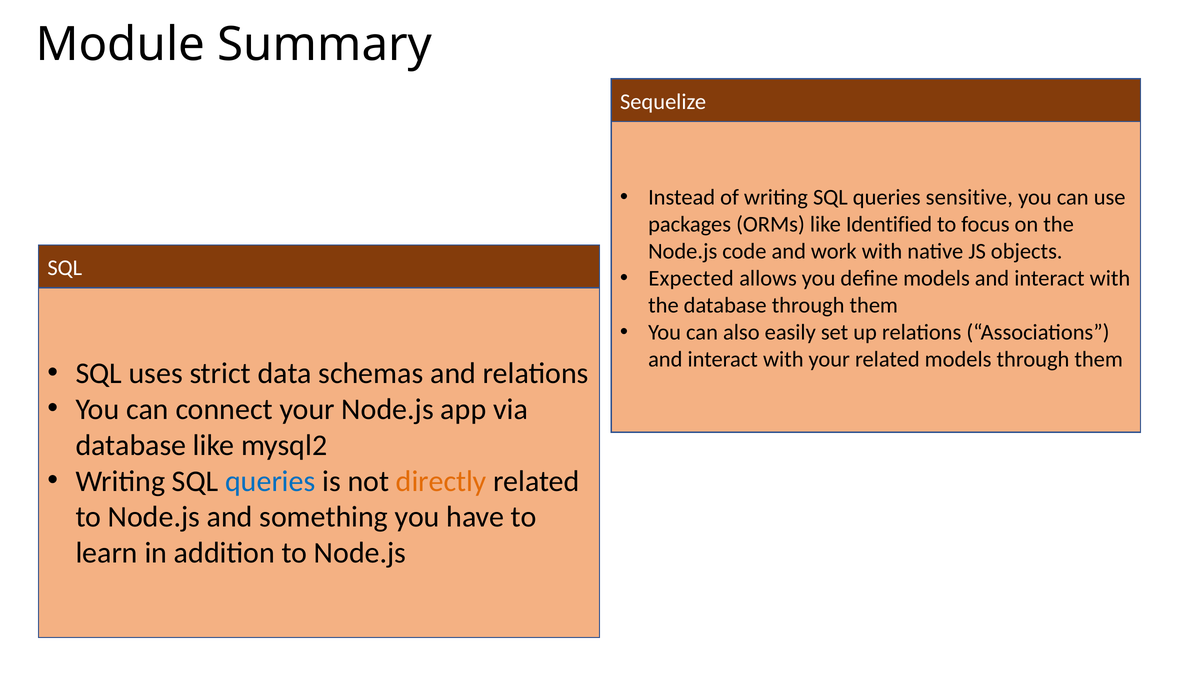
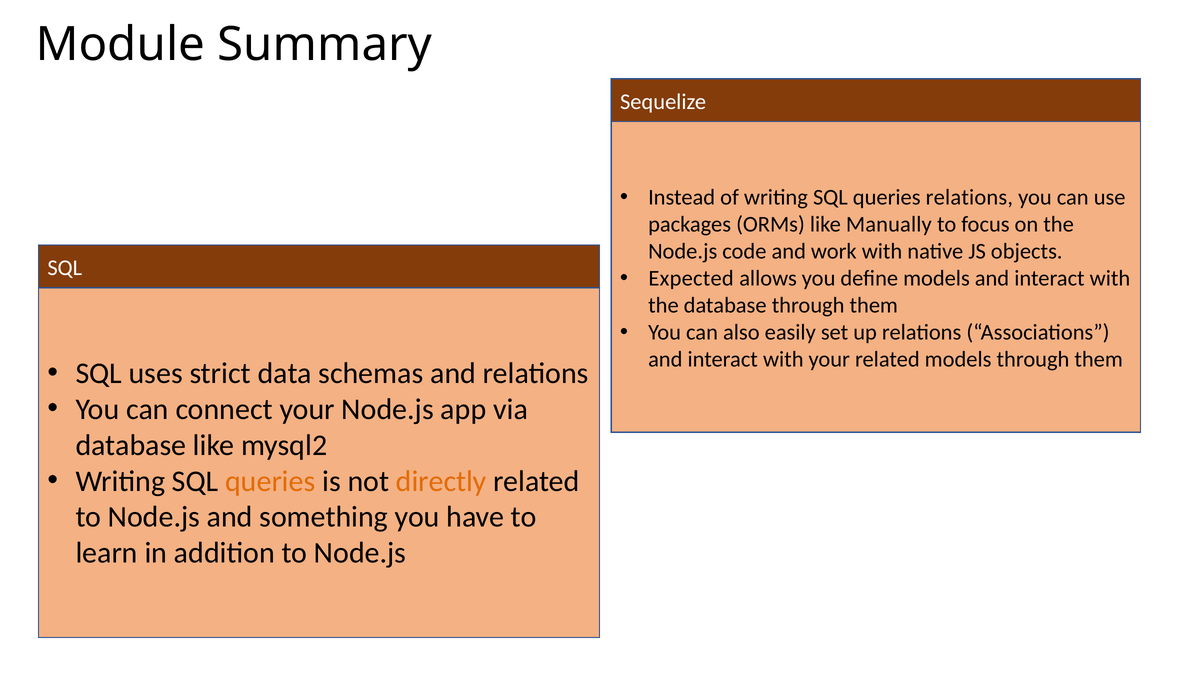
queries sensitive: sensitive -> relations (969, 198)
Identified: Identified -> Manually (889, 225)
queries colour: blue -> orange (270, 481)
